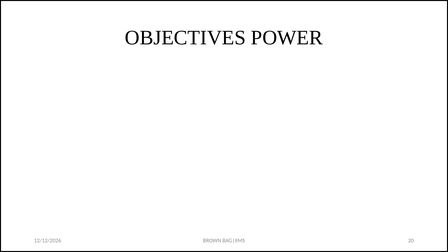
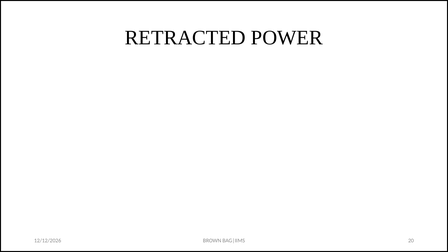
OBJECTIVES: OBJECTIVES -> RETRACTED (185, 38)
